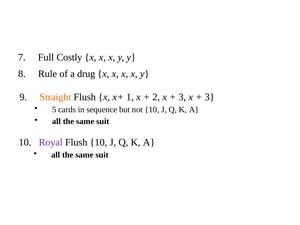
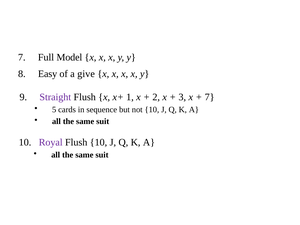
Costly: Costly -> Model (69, 57)
Rule: Rule -> Easy (48, 74)
drug: drug -> give (86, 74)
Straight colour: orange -> purple (55, 97)
3: 3 -> 7 (210, 97)
